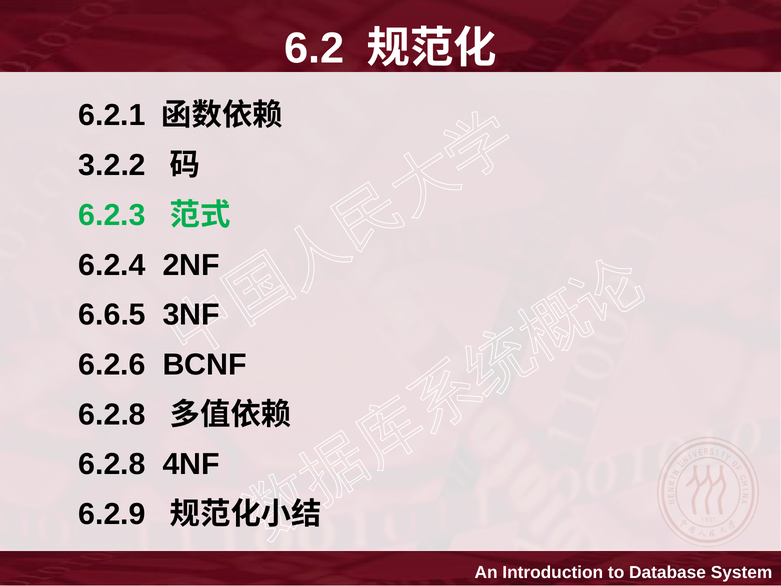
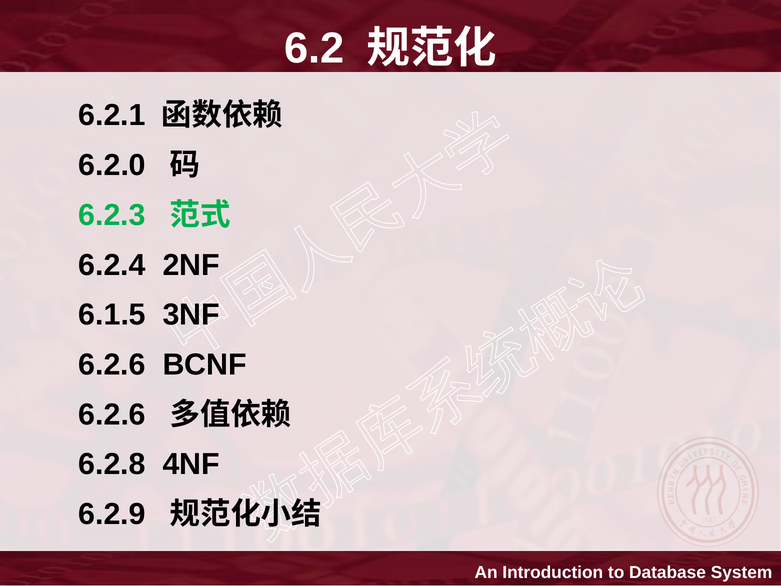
3.2.2: 3.2.2 -> 6.2.0 (112, 165)
6.6.5: 6.6.5 -> 6.1.5 (112, 315)
6.2.8: 6.2.8 -> 6.2.6 (112, 414)
